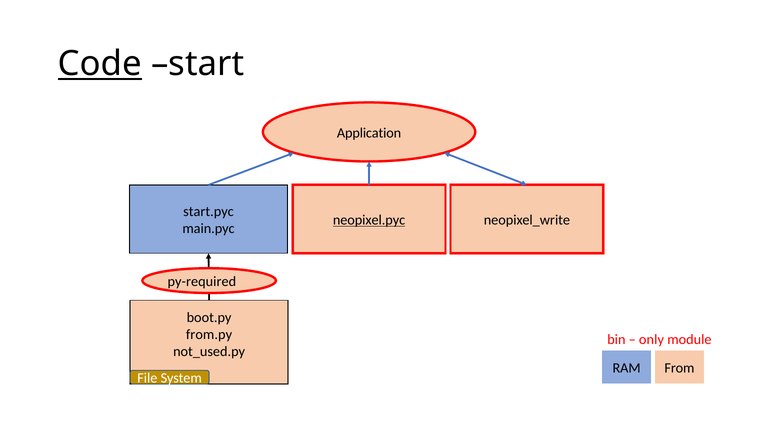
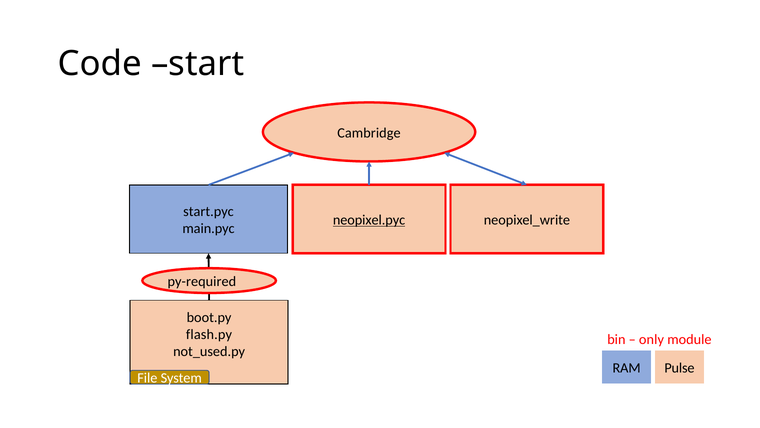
Code underline: present -> none (100, 64)
Application: Application -> Cambridge (369, 133)
from.py: from.py -> flash.py (209, 334)
From: From -> Pulse (679, 368)
